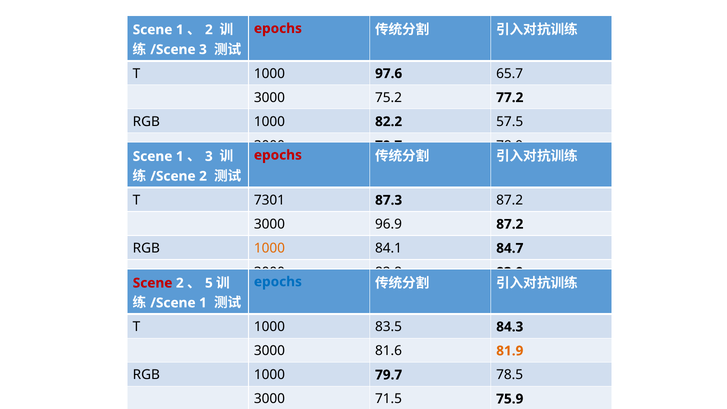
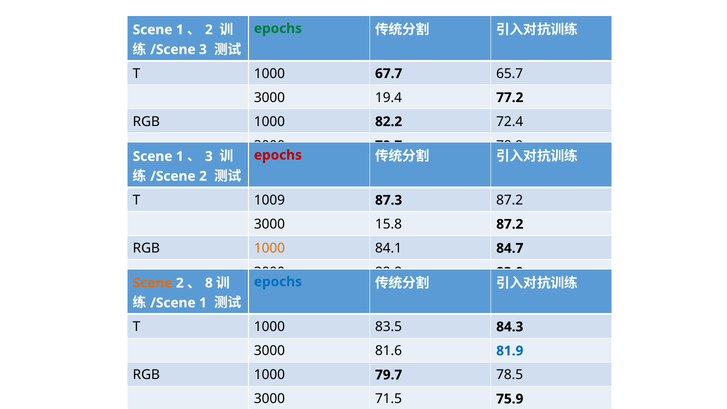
epochs colour: red -> green (278, 28)
97.6: 97.6 -> 67.7 (389, 74)
75.2: 75.2 -> 19.4 (389, 98)
57.5: 57.5 -> 72.4 (510, 122)
7301: 7301 -> 1009 (269, 200)
96.9: 96.9 -> 15.8 (389, 224)
Scene colour: red -> orange (153, 283)
5: 5 -> 8 (209, 283)
81.9 colour: orange -> blue (510, 351)
